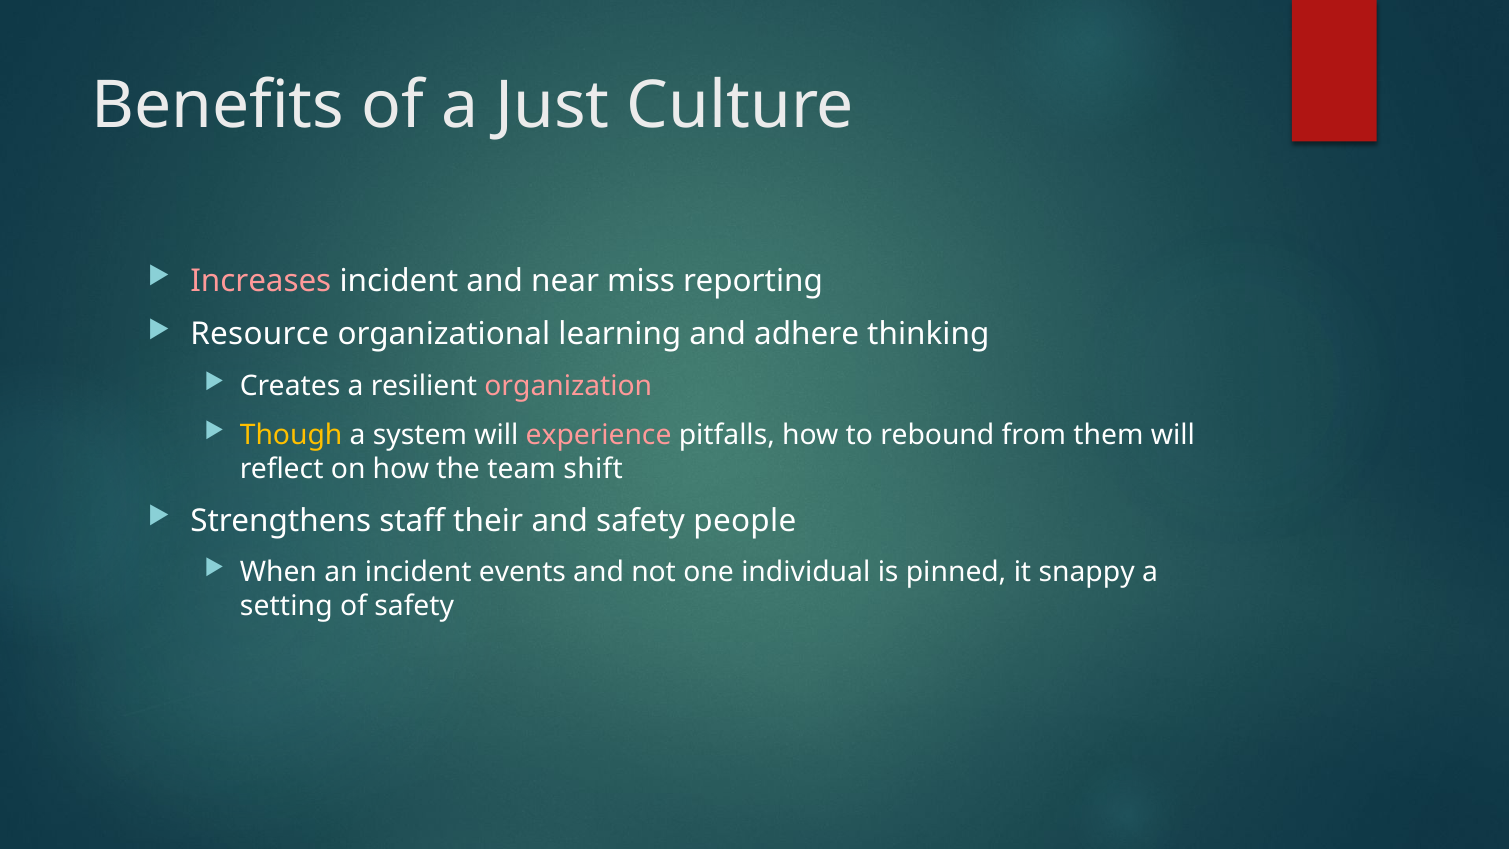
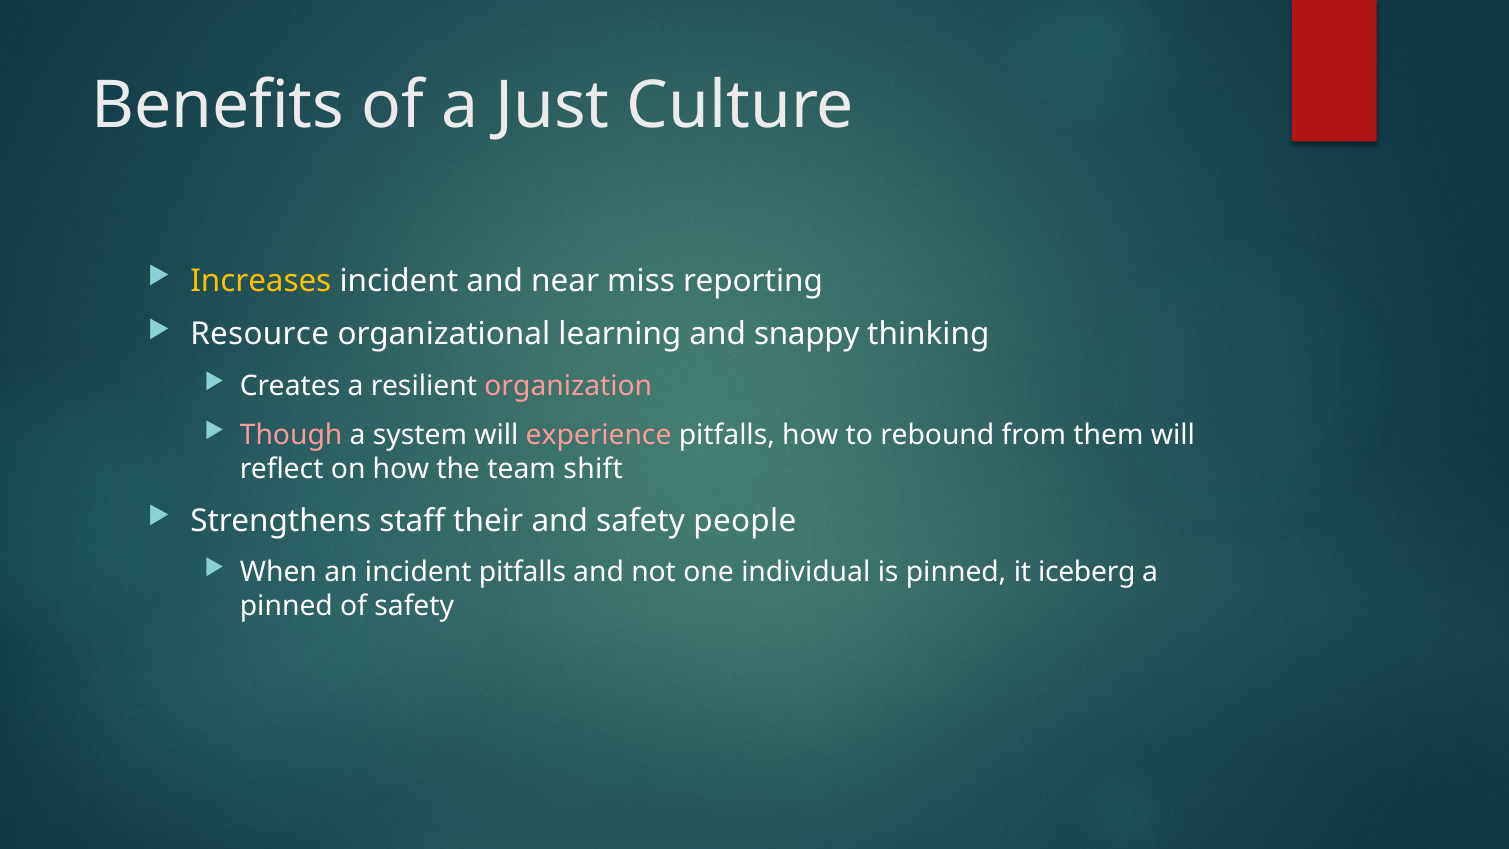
Increases colour: pink -> yellow (261, 281)
adhere: adhere -> snappy (807, 334)
Though colour: yellow -> pink (291, 435)
incident events: events -> pitfalls (523, 572)
snappy: snappy -> iceberg (1087, 572)
setting: setting -> pinned (286, 606)
